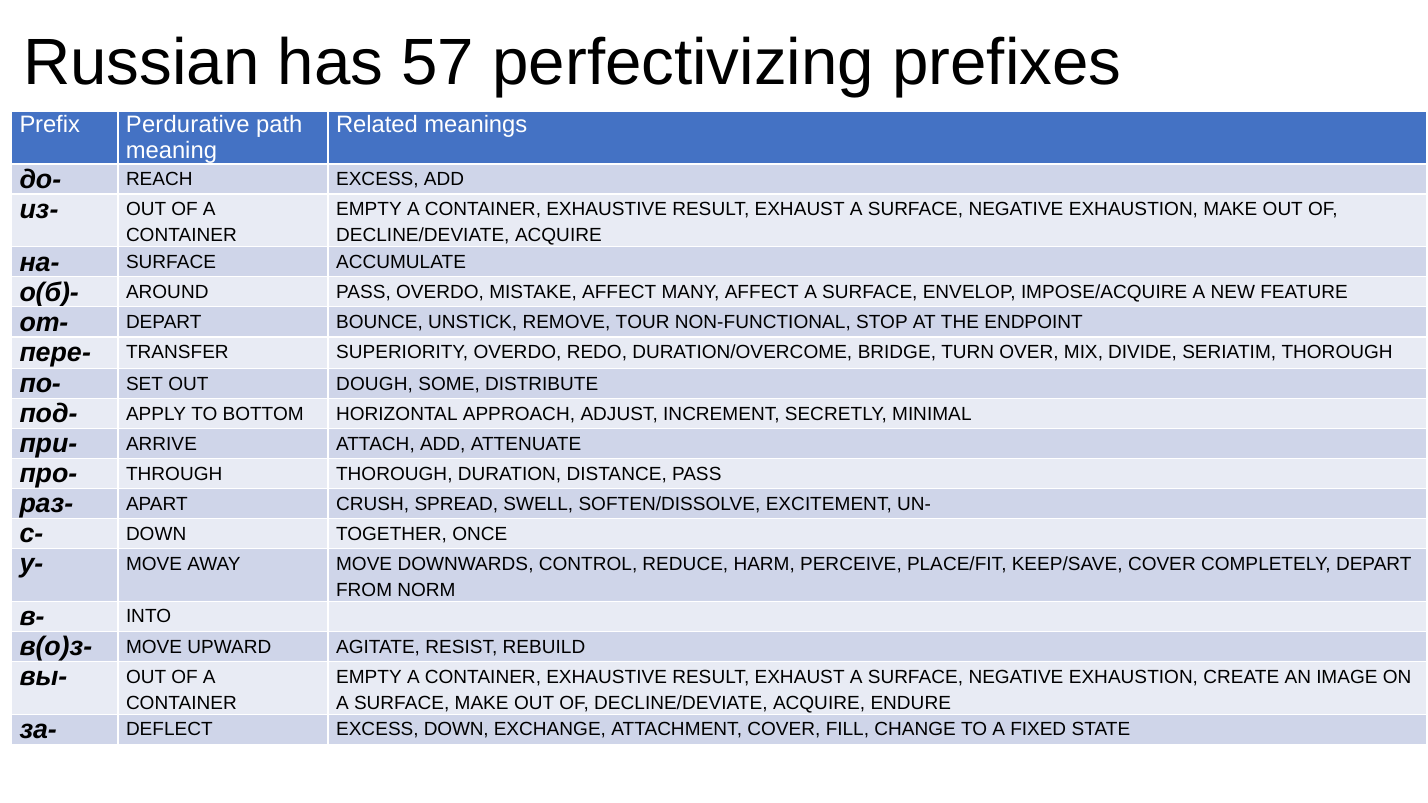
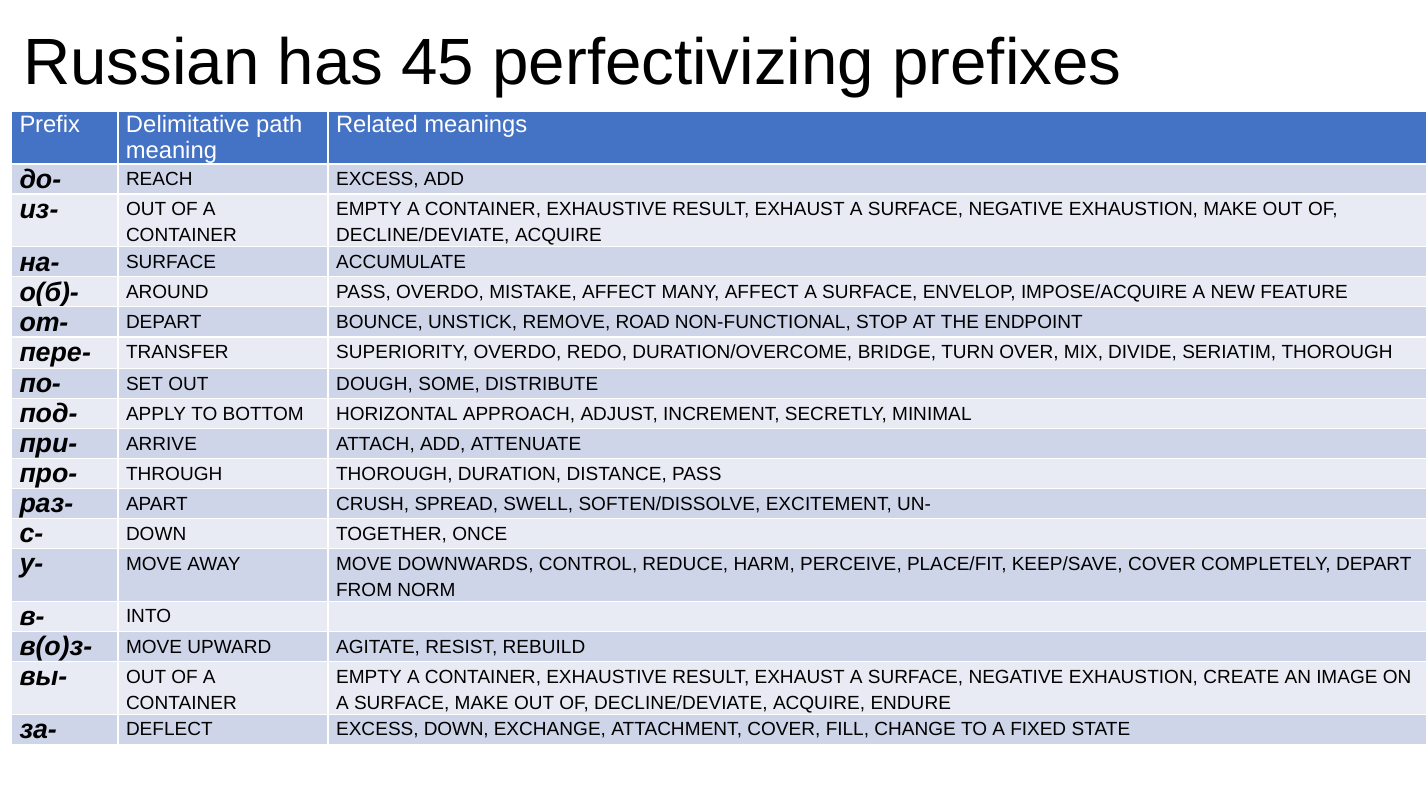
57: 57 -> 45 (438, 63)
Perdurative: Perdurative -> Delimitative (188, 125)
TOUR: TOUR -> ROAD (643, 322)
